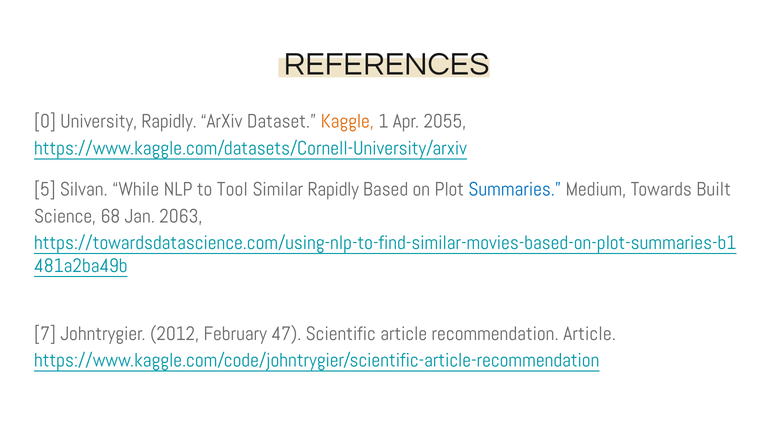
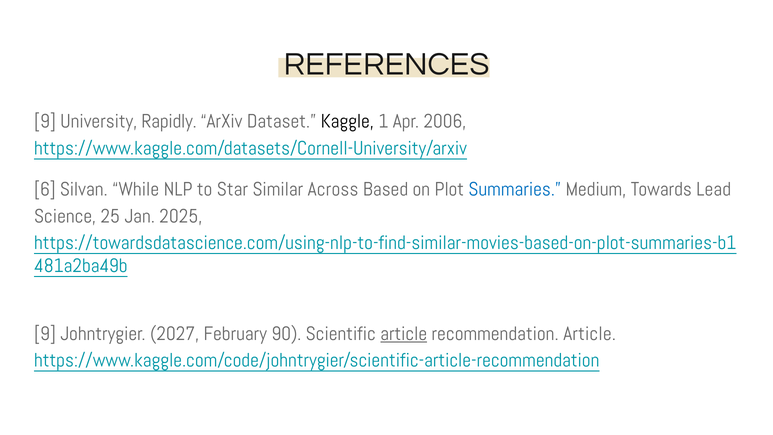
0: 0 -> 9 (45, 122)
Kaggle colour: orange -> black (347, 122)
2055: 2055 -> 2006 (445, 122)
5: 5 -> 6 (45, 189)
Tool: Tool -> Star (232, 189)
Similar Rapidly: Rapidly -> Across (333, 189)
Built: Built -> Lead (714, 189)
68: 68 -> 25 (110, 216)
2063: 2063 -> 2025 (181, 216)
7: 7 -> 9 (45, 334)
2012: 2012 -> 2027 (175, 334)
47: 47 -> 90 (286, 334)
article underline: none -> present (404, 334)
